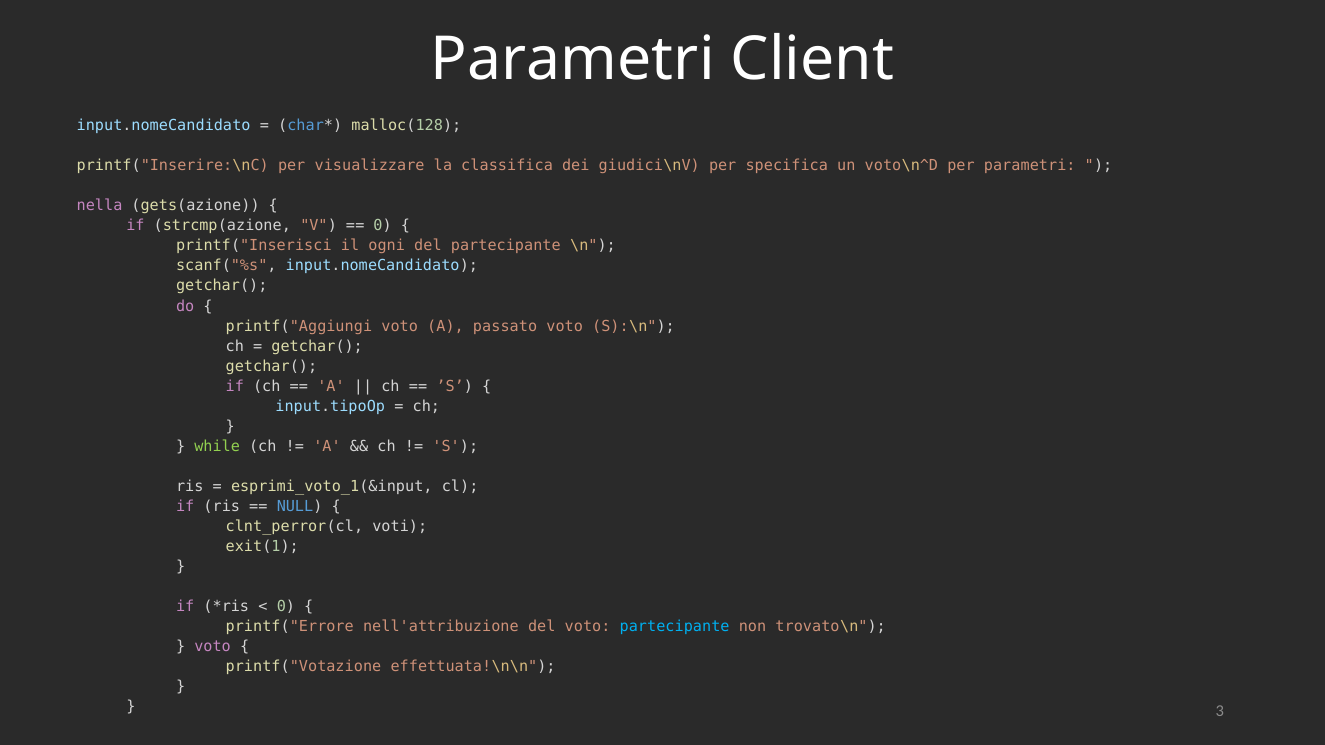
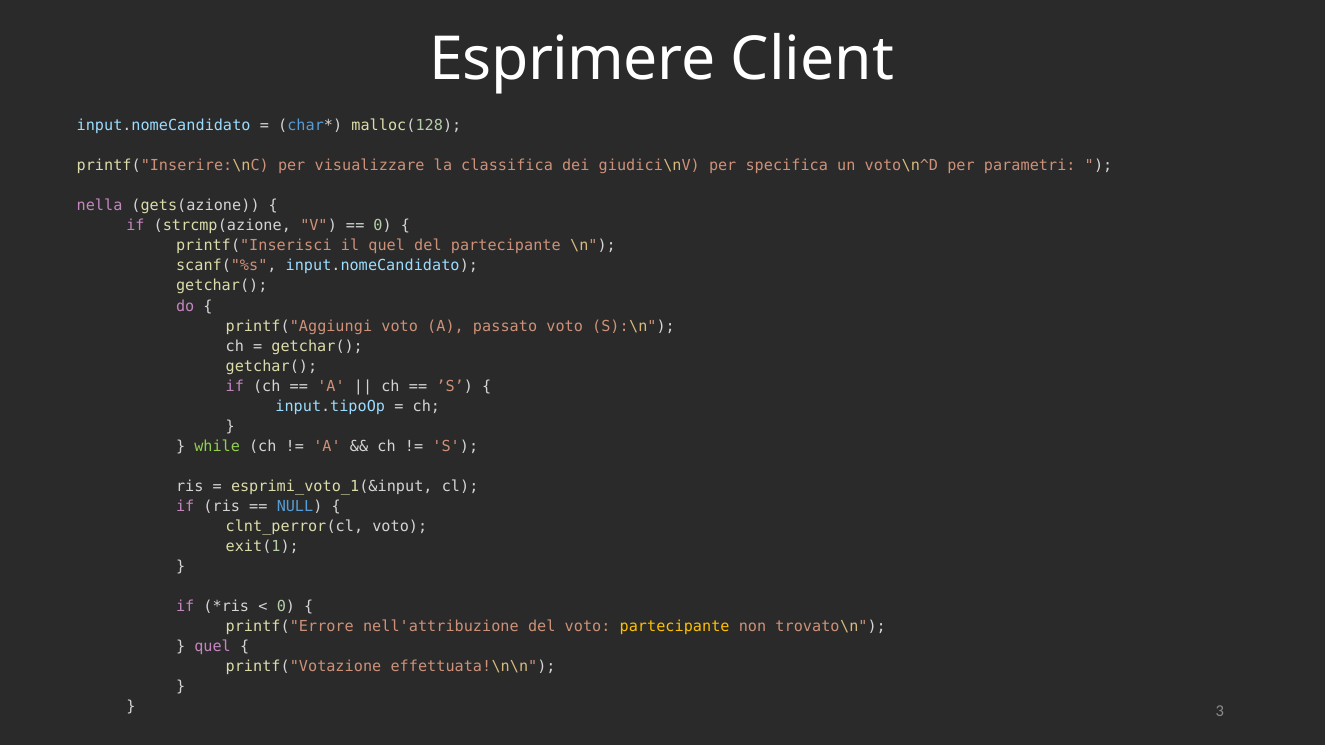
Parametri: Parametri -> Esprimere (573, 59)
il ogni: ogni -> quel (387, 246)
clnt_perror(cl voti: voti -> voto (400, 526)
partecipante colour: light blue -> yellow (675, 627)
voto: voto -> quel (213, 647)
